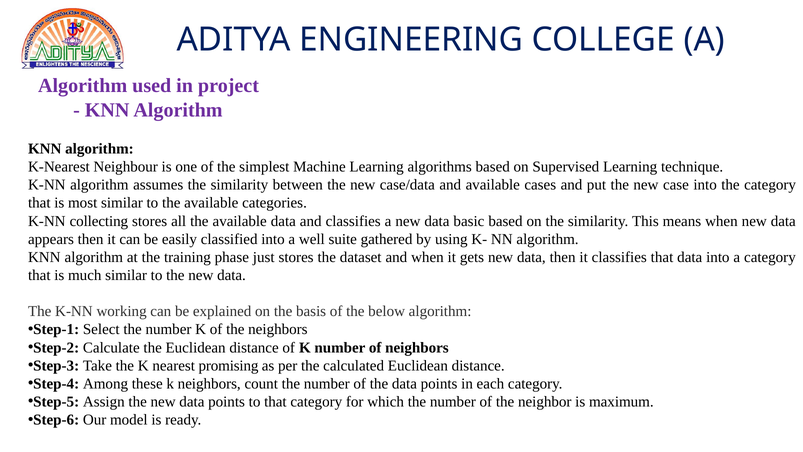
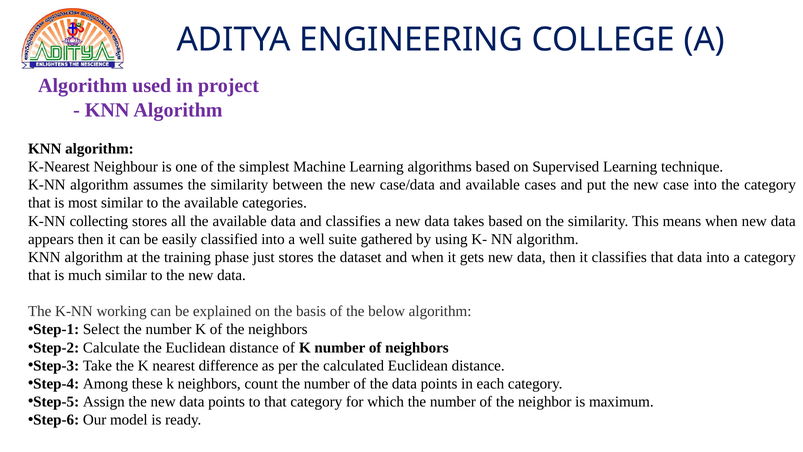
basic: basic -> takes (469, 221)
promising: promising -> difference (229, 365)
